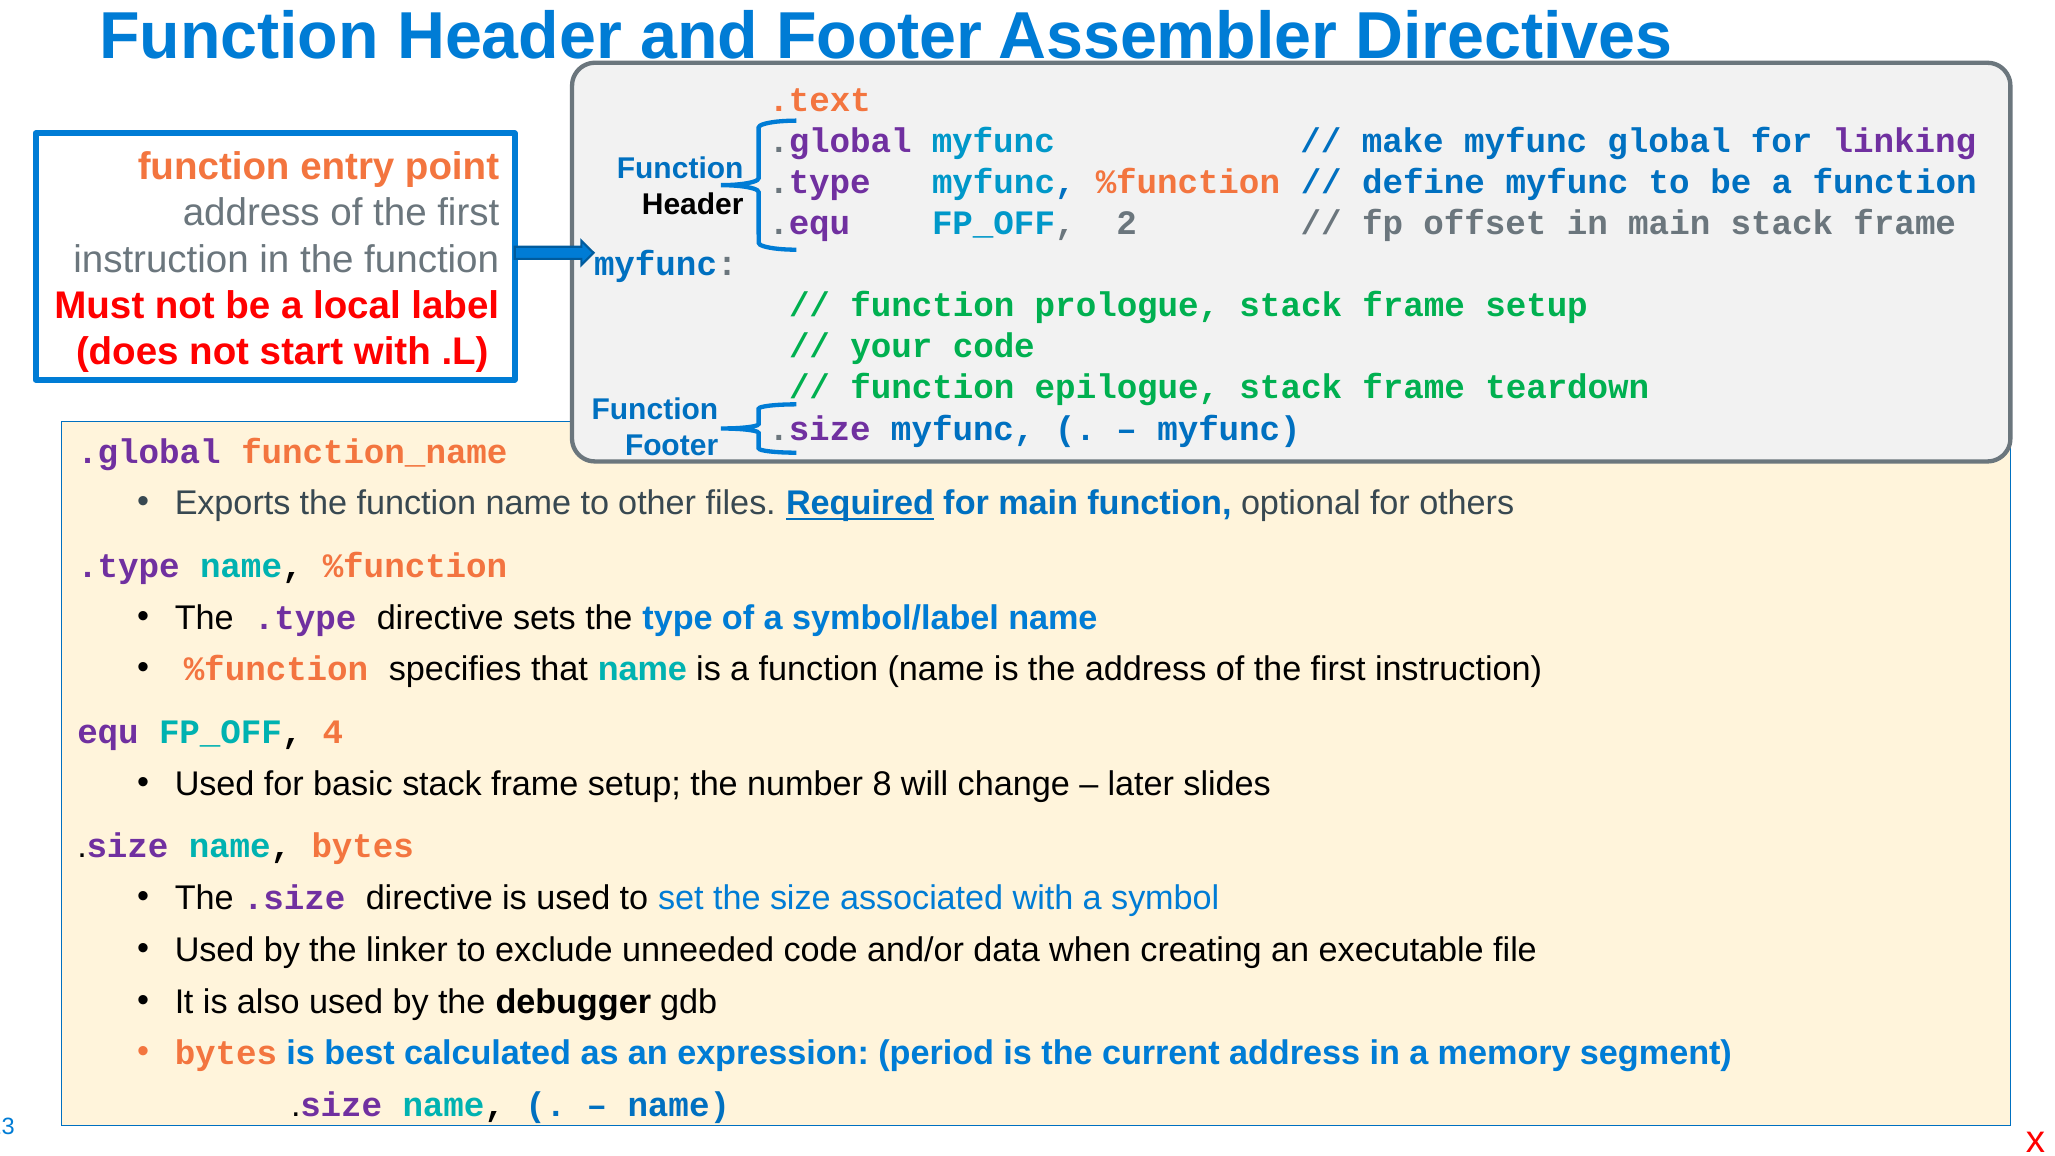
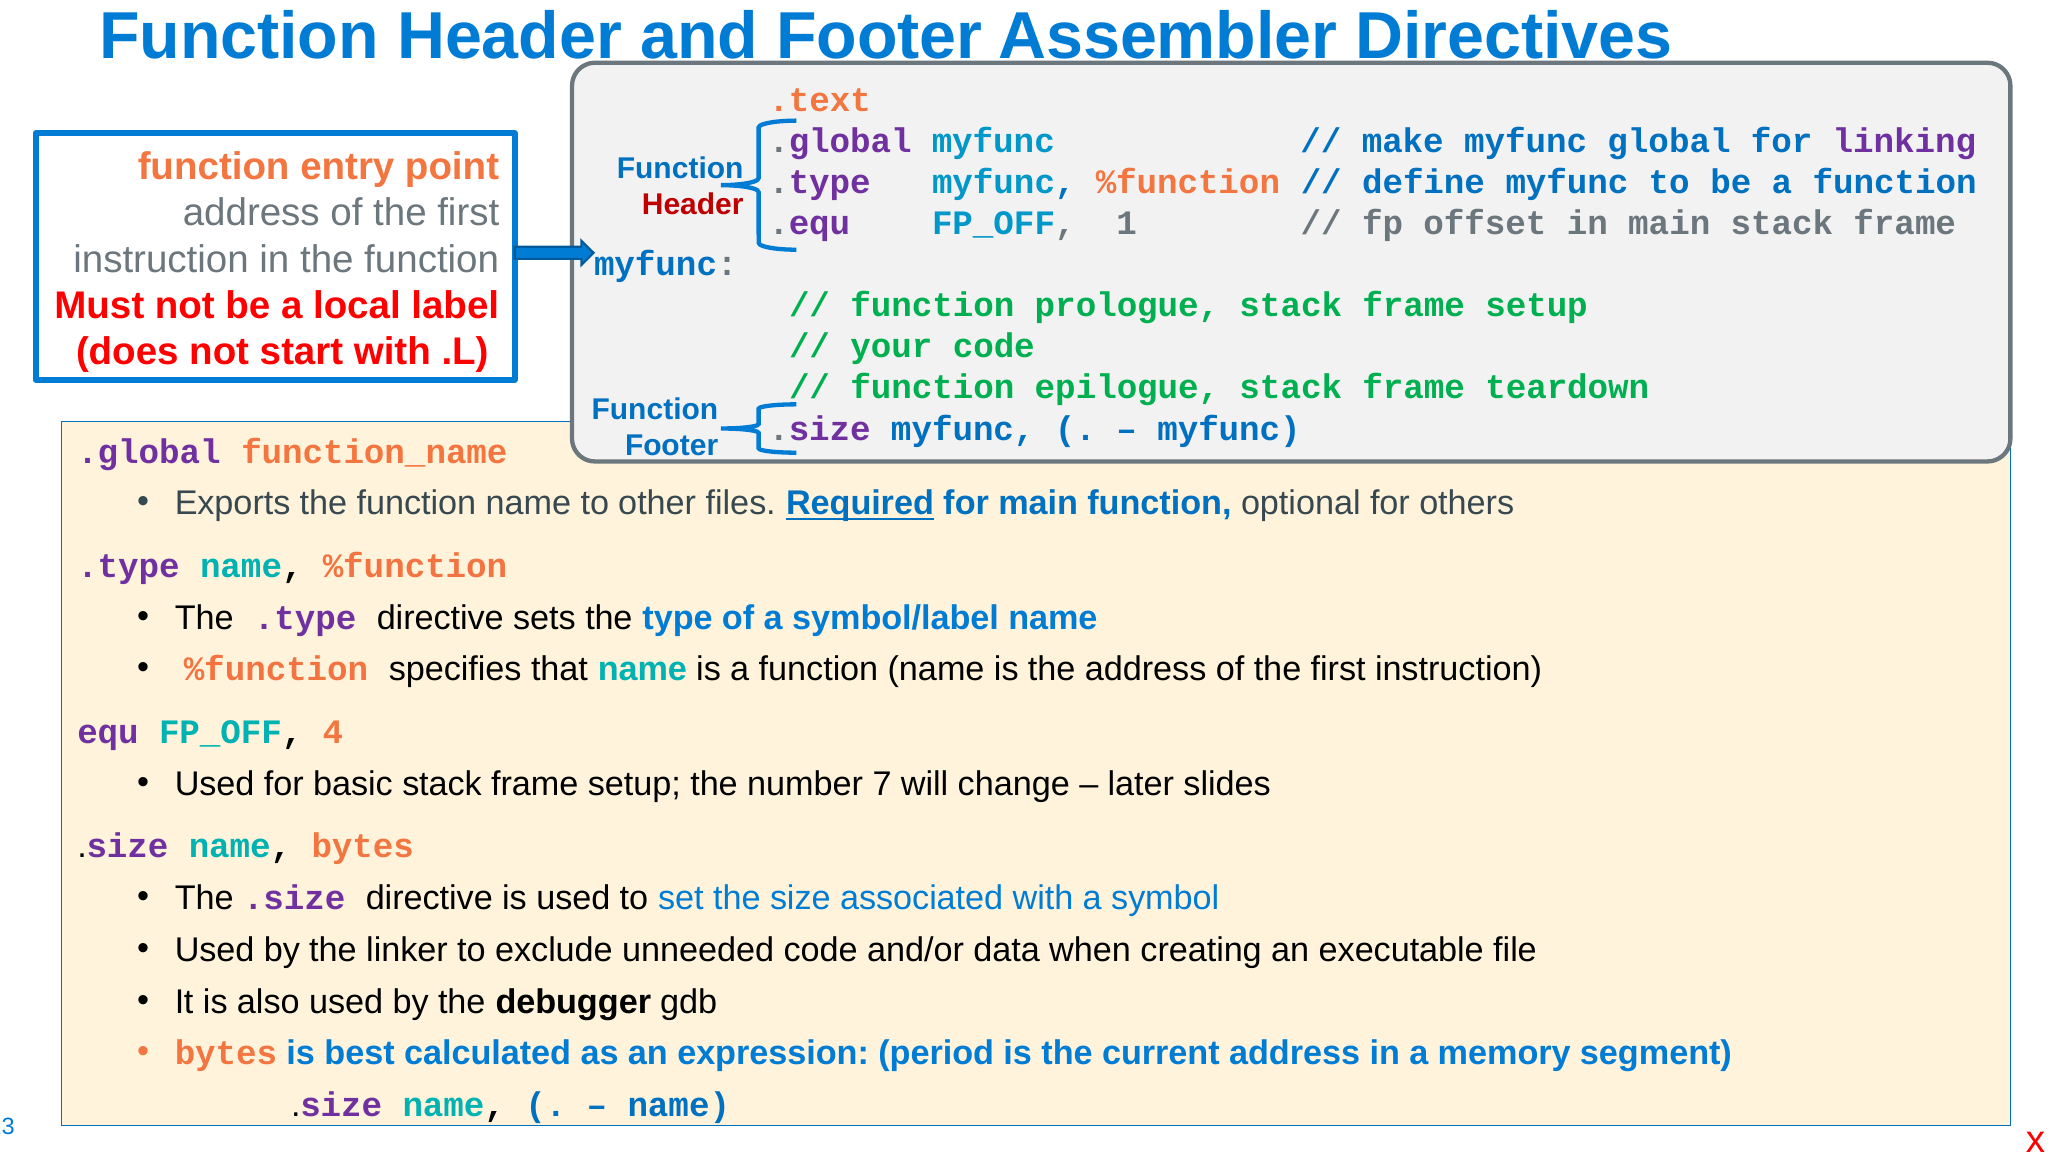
Header colour: black -> red (693, 205)
2: 2 -> 1 (1127, 223)
8: 8 -> 7 (882, 784)
